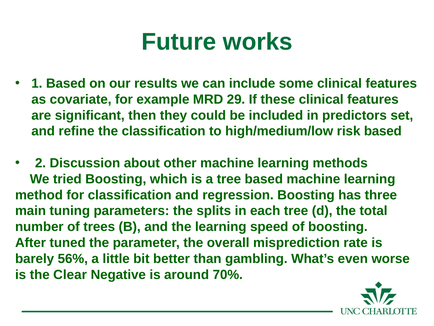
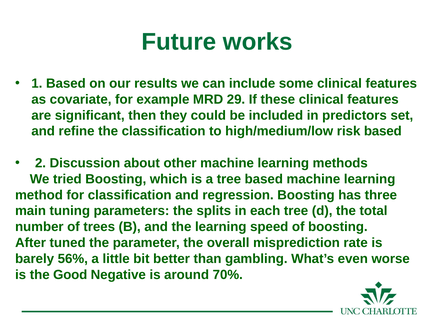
Clear: Clear -> Good (70, 274)
